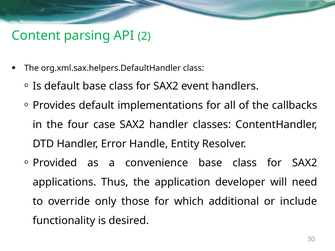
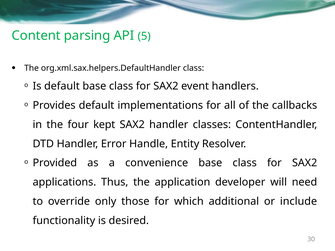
2: 2 -> 5 (144, 36)
case: case -> kept (104, 125)
